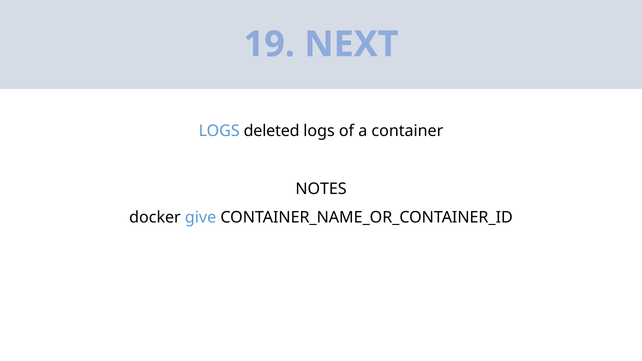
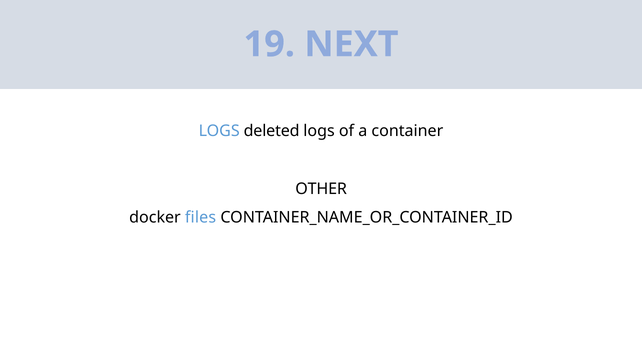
NOTES: NOTES -> OTHER (321, 189)
give: give -> files (201, 218)
